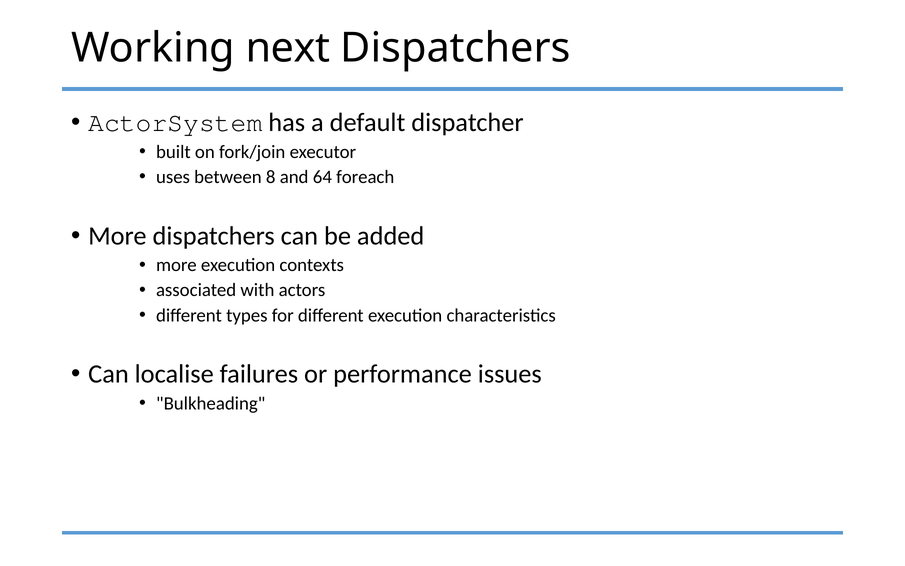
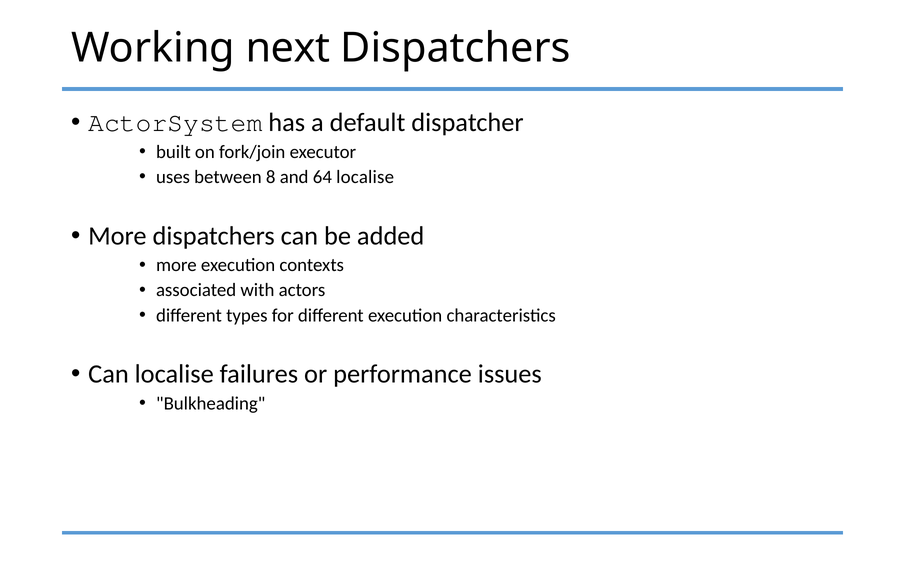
64 foreach: foreach -> localise (365, 177)
